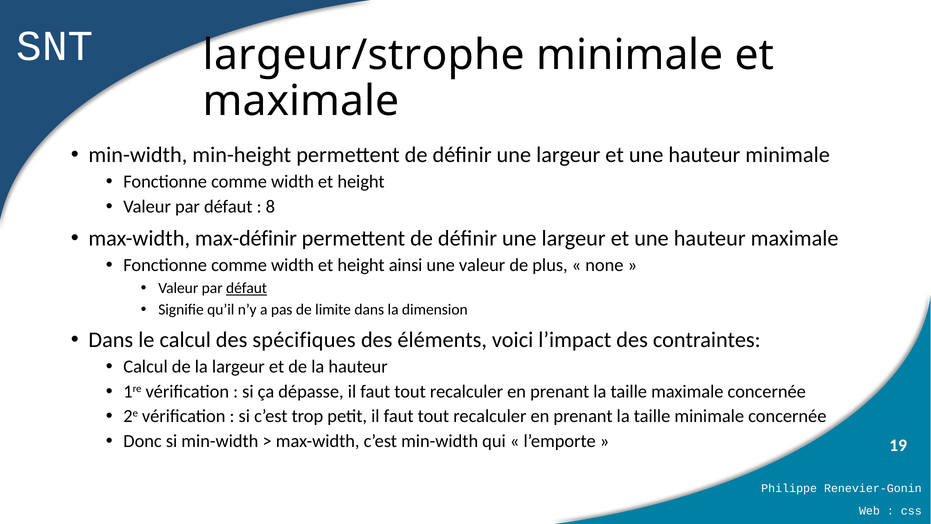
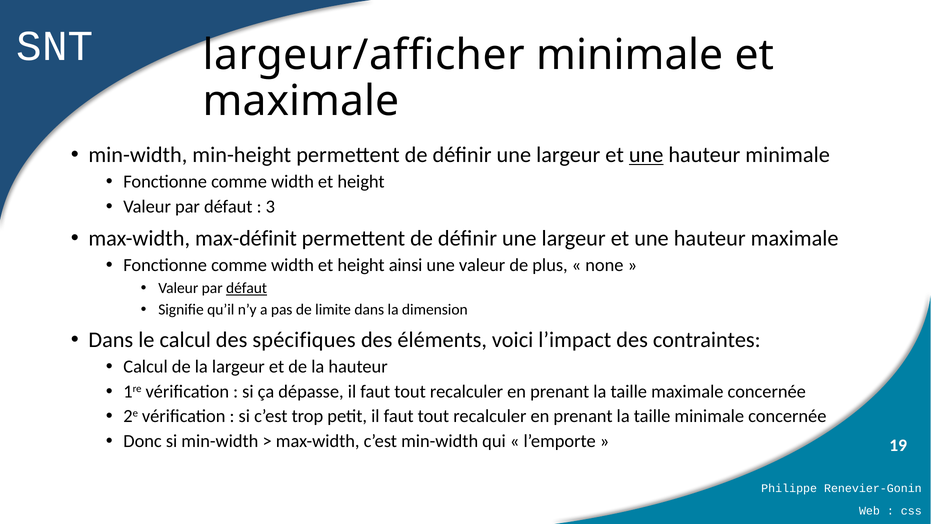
largeur/strophe: largeur/strophe -> largeur/afficher (364, 55)
une underline: none -> present (646, 155)
8: 8 -> 3 (270, 206)
max-définir: max-définir -> max-définit (246, 238)
